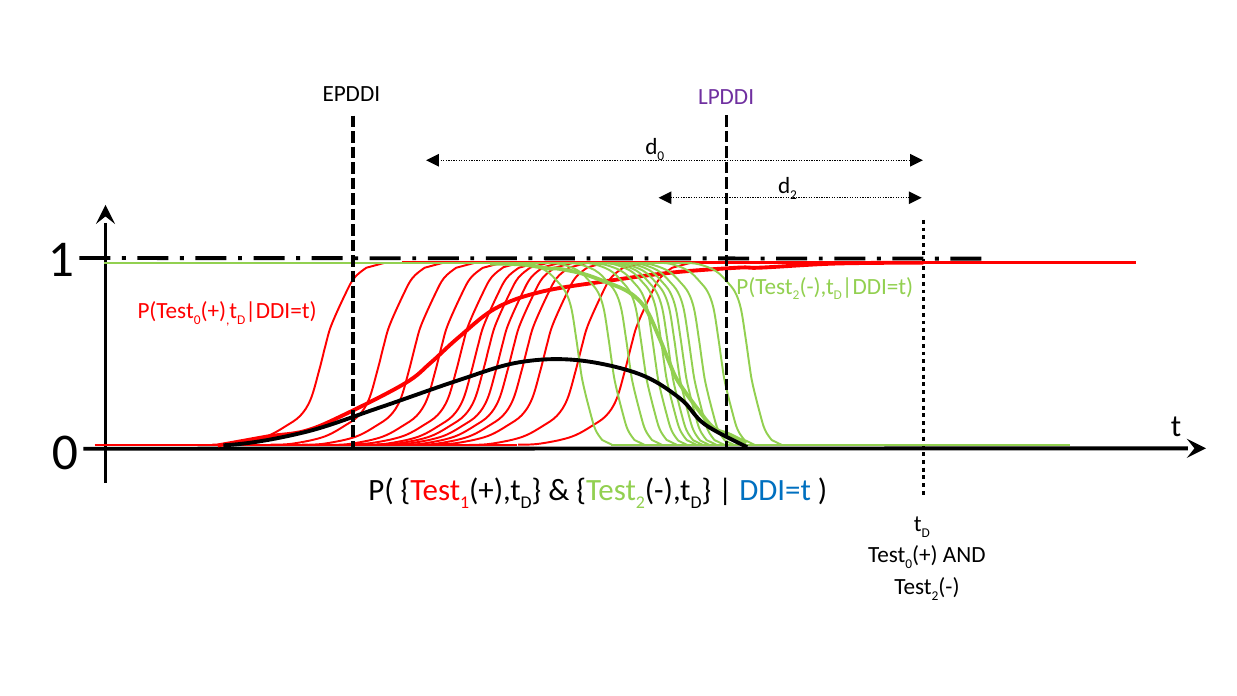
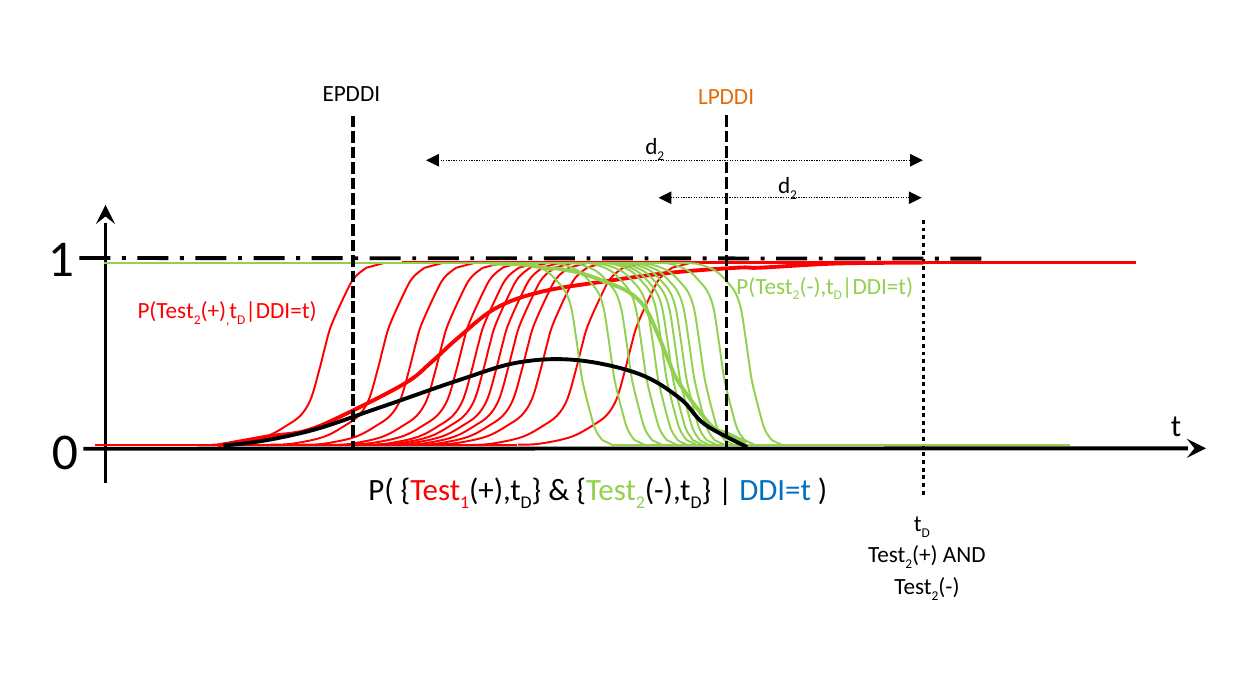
LPDDI colour: purple -> orange (726, 97)
0: 0 -> 2 (661, 156)
0: 0 -> 2 (197, 320)
0: 0 -> 2 (909, 564)
